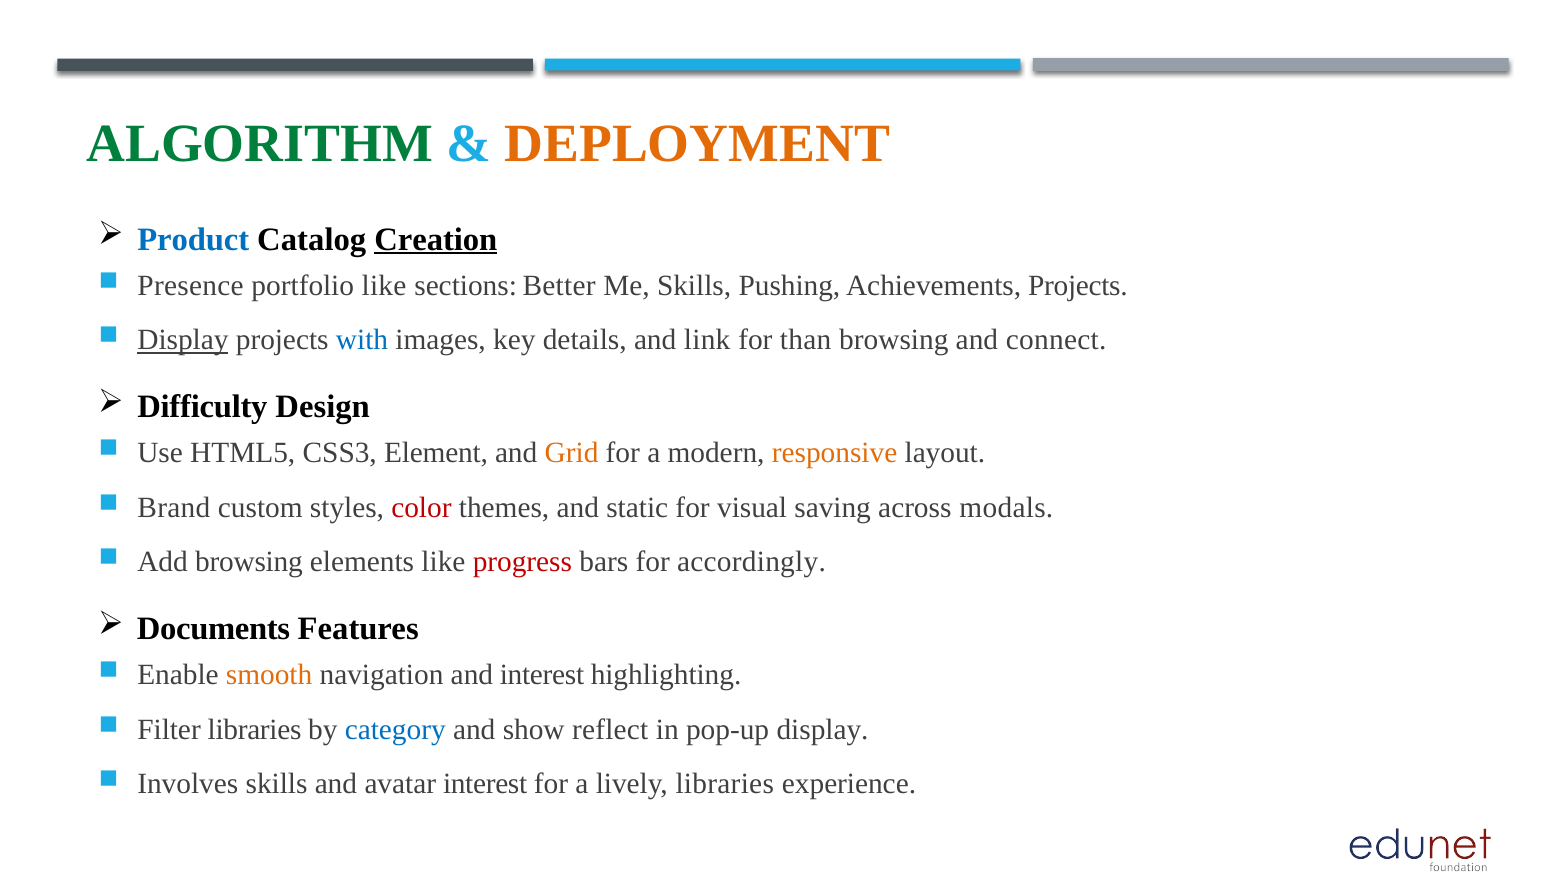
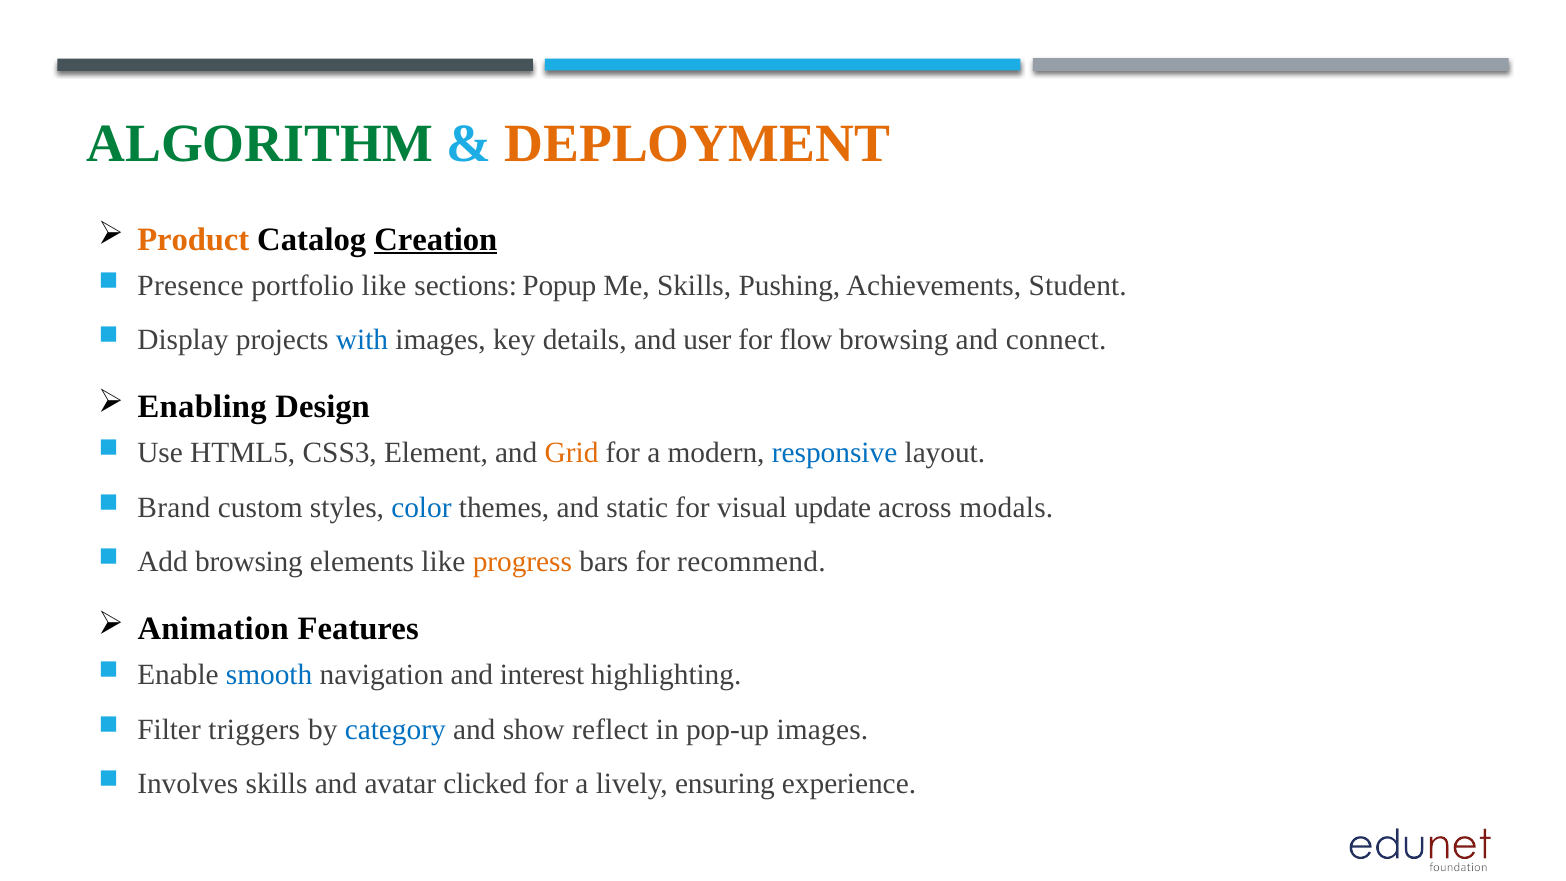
Product colour: blue -> orange (193, 239)
Better: Better -> Popup (559, 286)
Achievements Projects: Projects -> Student (1078, 286)
Display underline: present -> none (183, 340)
link: link -> user (707, 340)
than: than -> flow (806, 340)
Difficulty: Difficulty -> Enabling (202, 407)
responsive colour: orange -> blue (835, 453)
color colour: red -> blue (421, 508)
saving: saving -> update (833, 508)
progress colour: red -> orange (522, 562)
accordingly: accordingly -> recommend (751, 562)
Documents: Documents -> Animation (213, 629)
smooth colour: orange -> blue (269, 675)
Filter libraries: libraries -> triggers (254, 730)
pop-up display: display -> images (822, 730)
avatar interest: interest -> clicked (485, 784)
lively libraries: libraries -> ensuring (725, 784)
